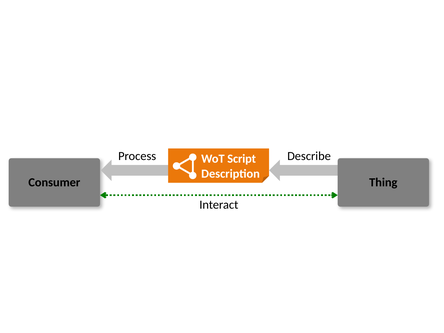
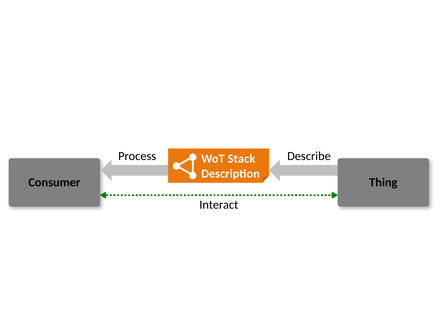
Script: Script -> Stack (242, 159)
